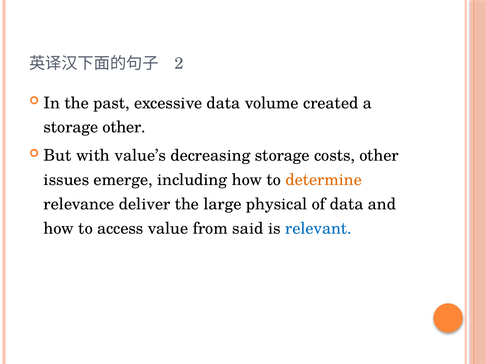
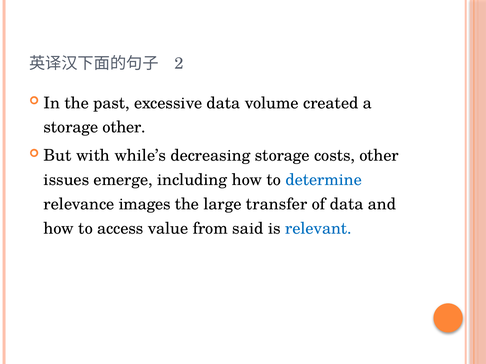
value’s: value’s -> while’s (140, 156)
determine colour: orange -> blue (324, 180)
deliver: deliver -> images (145, 204)
physical: physical -> transfer (277, 204)
